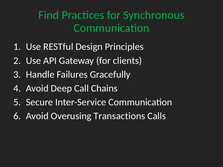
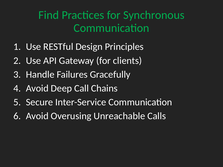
Transactions: Transactions -> Unreachable (119, 116)
